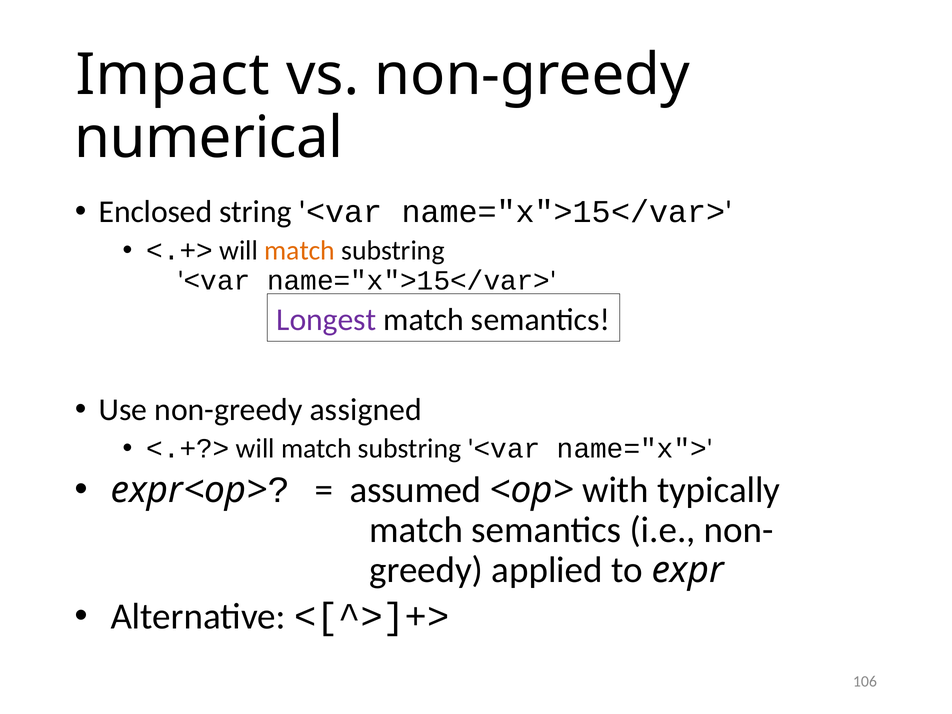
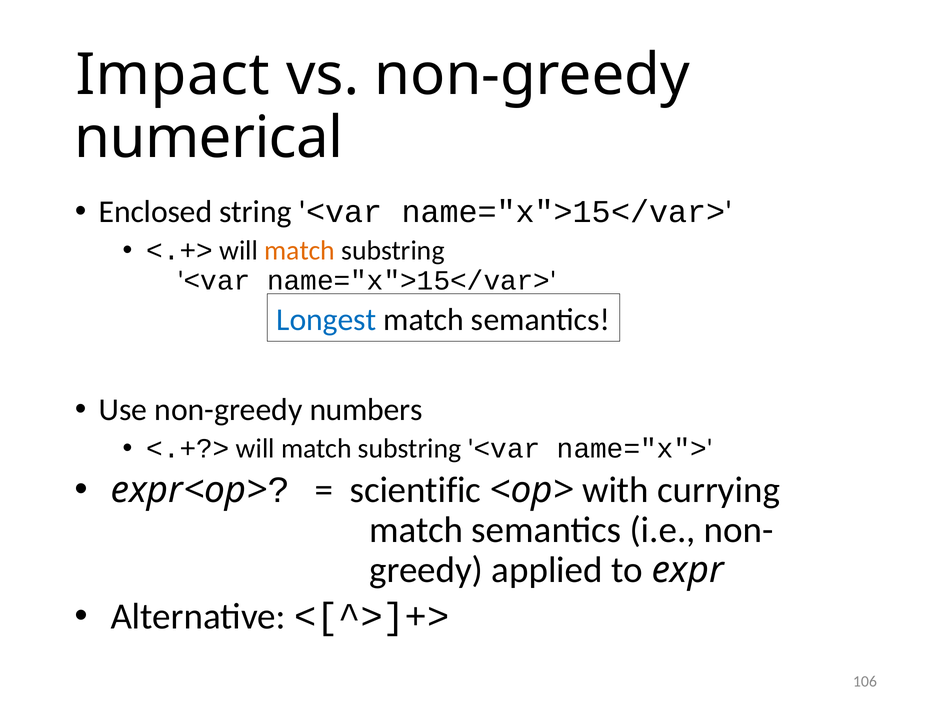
Longest colour: purple -> blue (326, 320)
assigned: assigned -> numbers (366, 410)
assumed: assumed -> scientific (415, 490)
typically: typically -> currying (719, 490)
